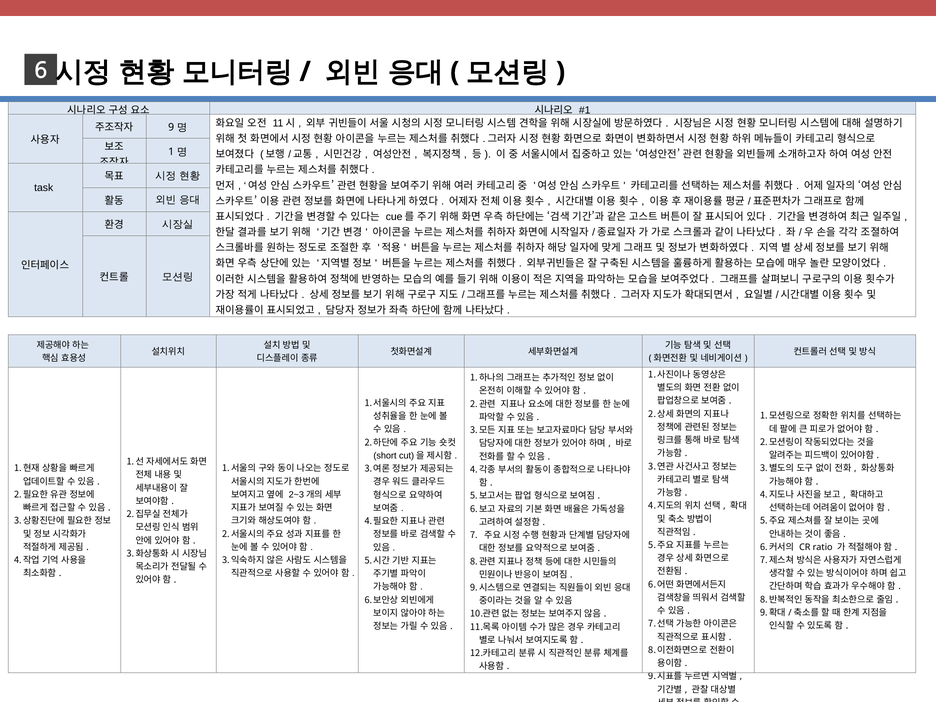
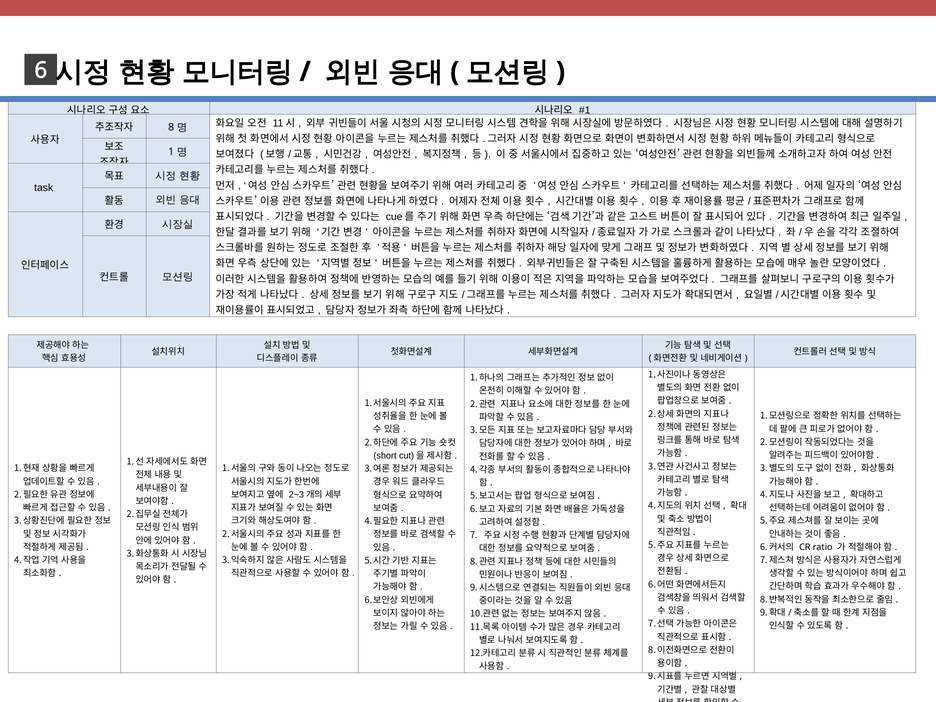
9: 9 -> 8 (171, 127)
